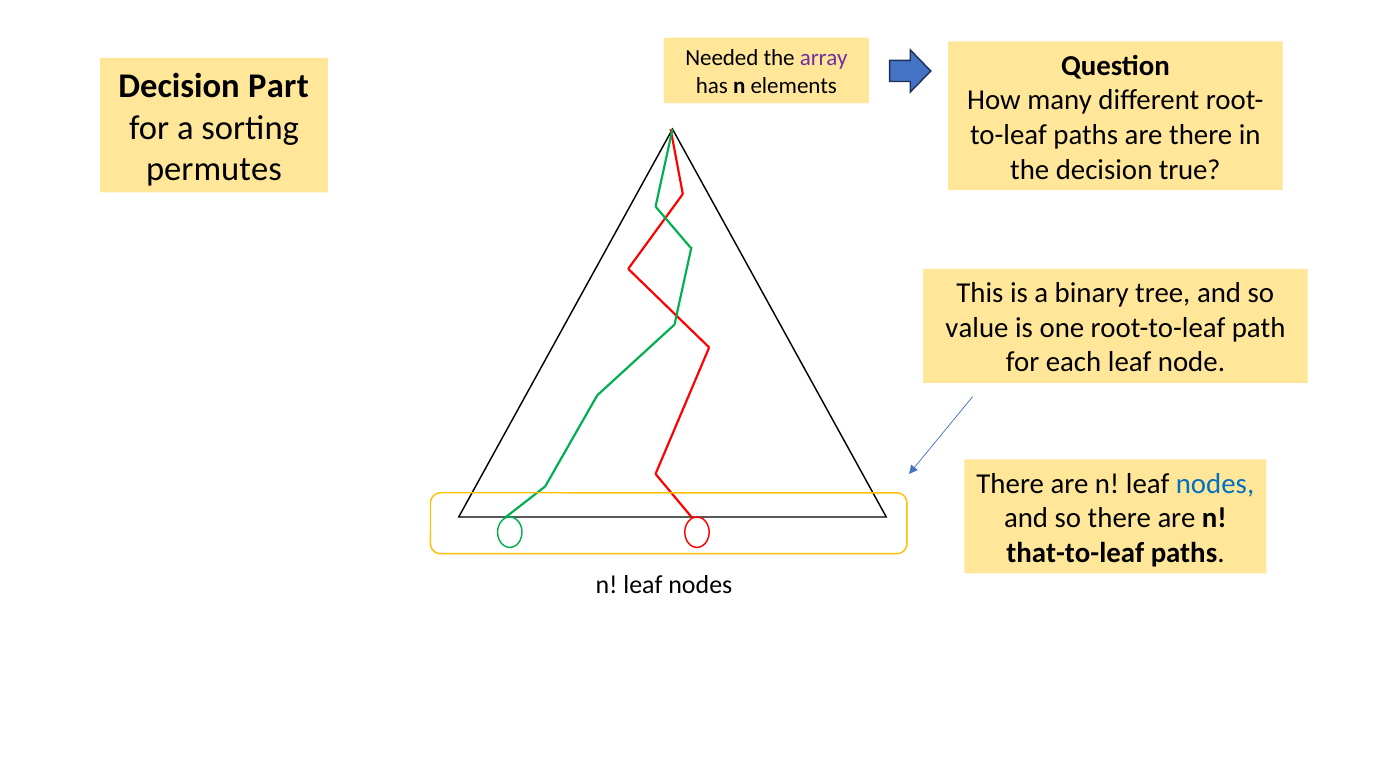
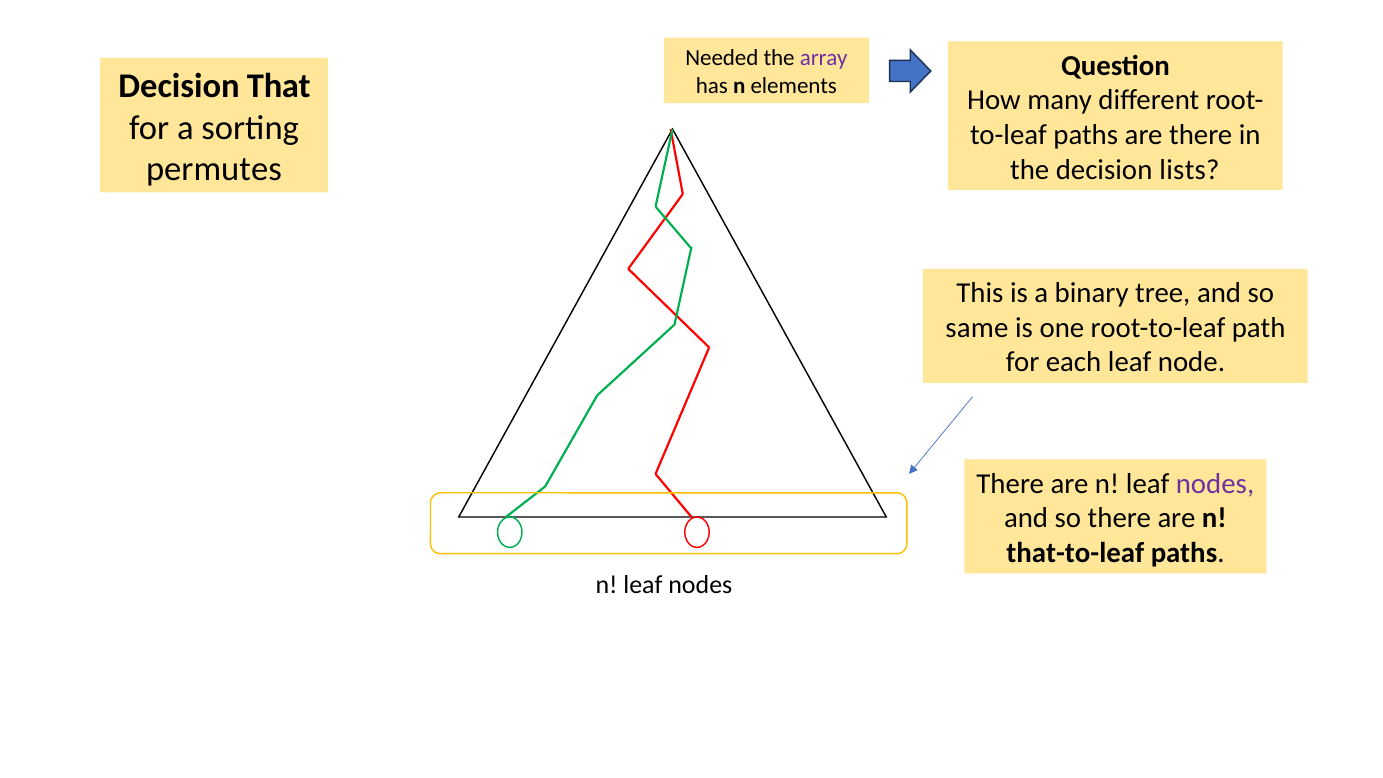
Part: Part -> That (279, 86)
true: true -> lists (1190, 170)
value: value -> same (977, 328)
nodes colour: blue -> purple (1215, 484)
